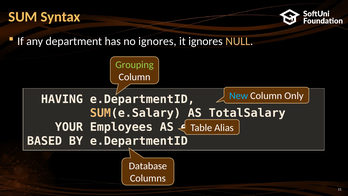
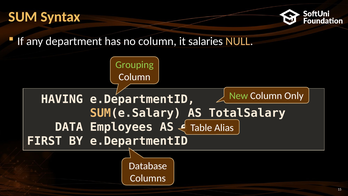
no ignores: ignores -> column (157, 41)
it ignores: ignores -> salaries (206, 41)
New colour: light blue -> light green (239, 96)
YOUR: YOUR -> DATA (69, 127)
BASED: BASED -> FIRST (45, 141)
